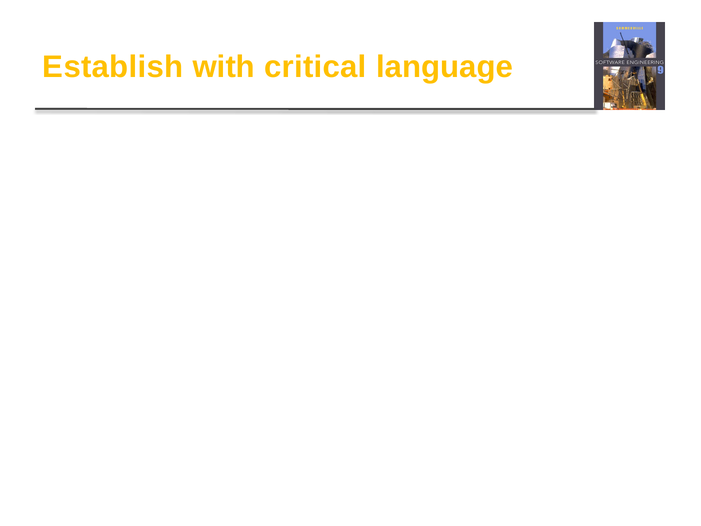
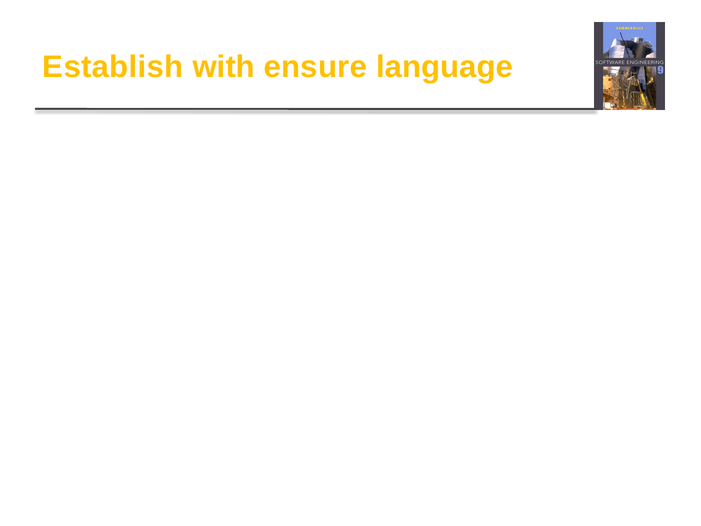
critical: critical -> ensure (315, 67)
